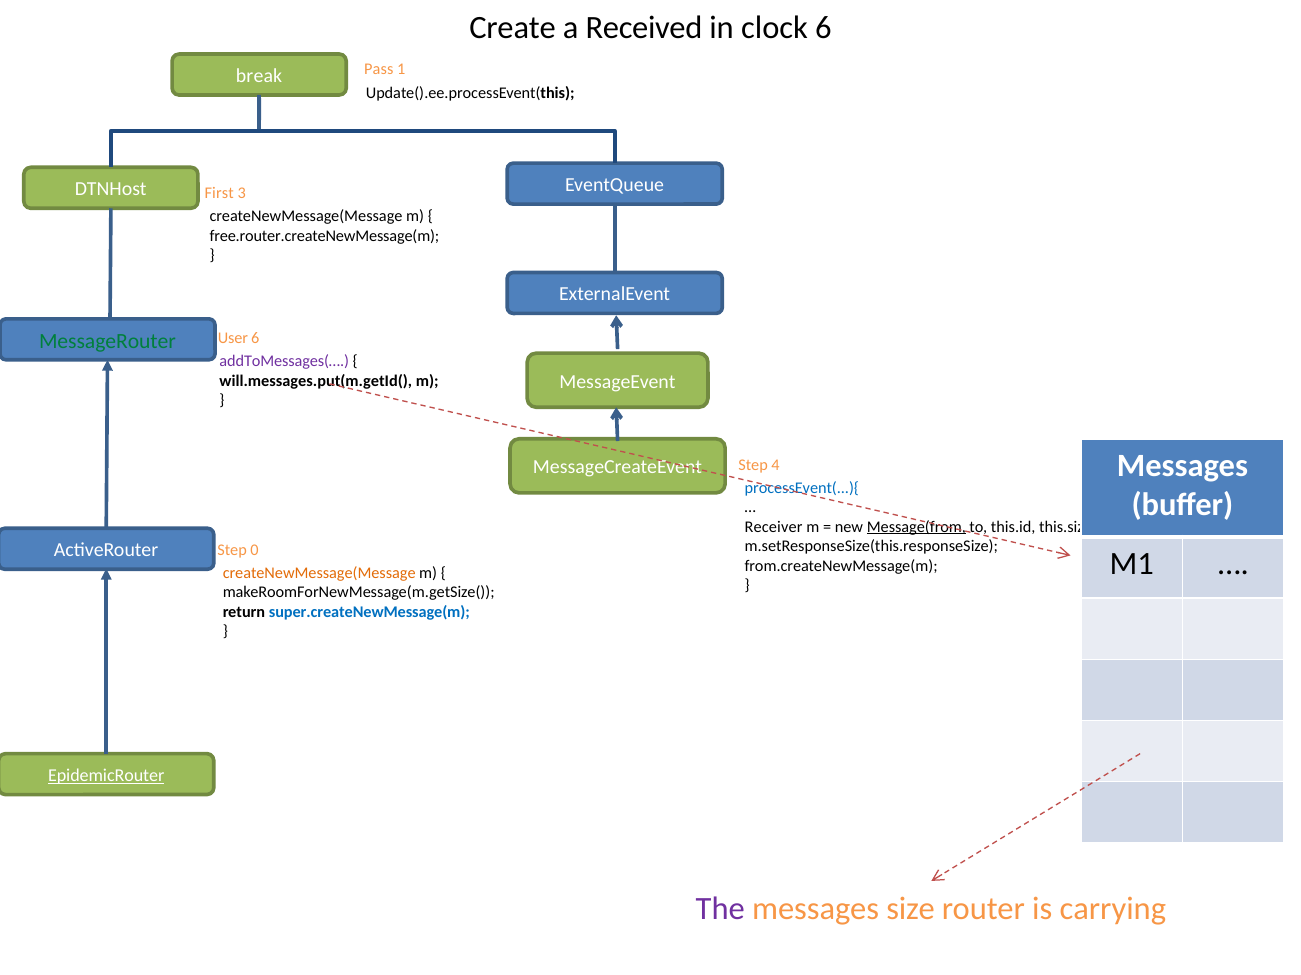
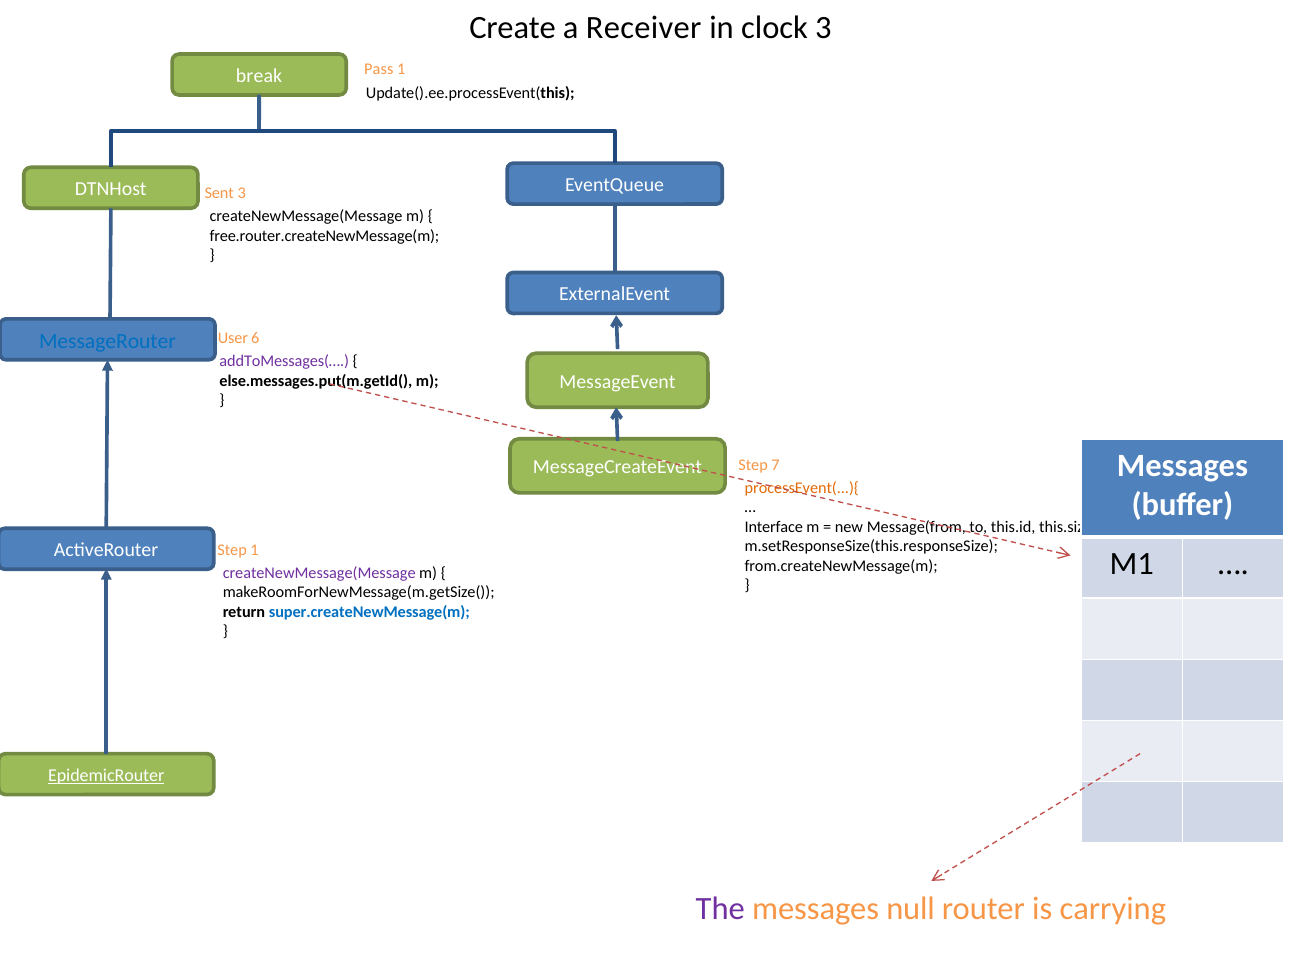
Received: Received -> Receiver (644, 28)
clock 6: 6 -> 3 (823, 28)
First: First -> Sent (219, 194)
MessageRouter colour: green -> blue (107, 342)
will.messages.put(m.getId(: will.messages.put(m.getId( -> else.messages.put(m.getId( (316, 381)
4: 4 -> 7 (776, 465)
processEvent(...){ colour: blue -> orange (802, 488)
Receiver: Receiver -> Interface (774, 527)
Message(from underline: present -> none (916, 527)
Step 0: 0 -> 1 (255, 550)
createNewMessage(Message colour: orange -> purple (319, 573)
size: size -> null (911, 910)
